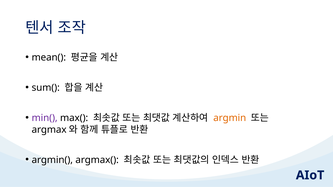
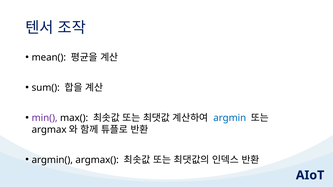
argmin colour: orange -> blue (230, 118)
